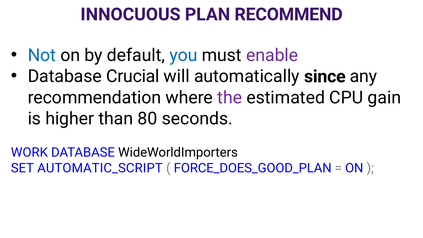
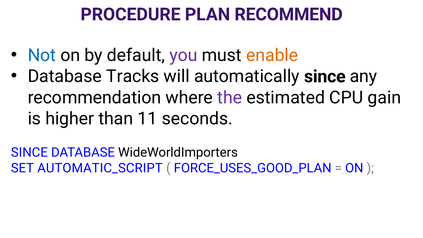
INNOCUOUS: INNOCUOUS -> PROCEDURE (131, 14)
you colour: blue -> purple (183, 55)
enable colour: purple -> orange (272, 55)
Crucial: Crucial -> Tracks (133, 76)
80: 80 -> 11 (148, 119)
WORK: WORK -> SINCE (29, 153)
FORCE_DOES_GOOD_PLAN: FORCE_DOES_GOOD_PLAN -> FORCE_USES_GOOD_PLAN (253, 168)
